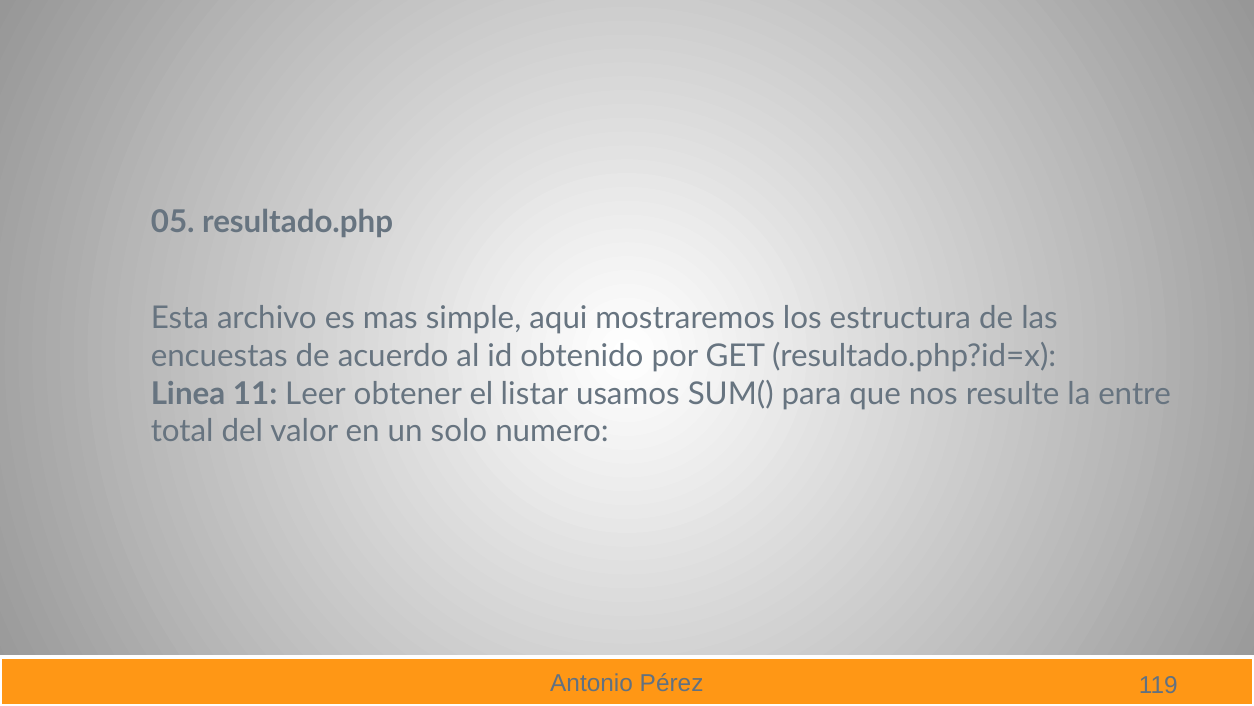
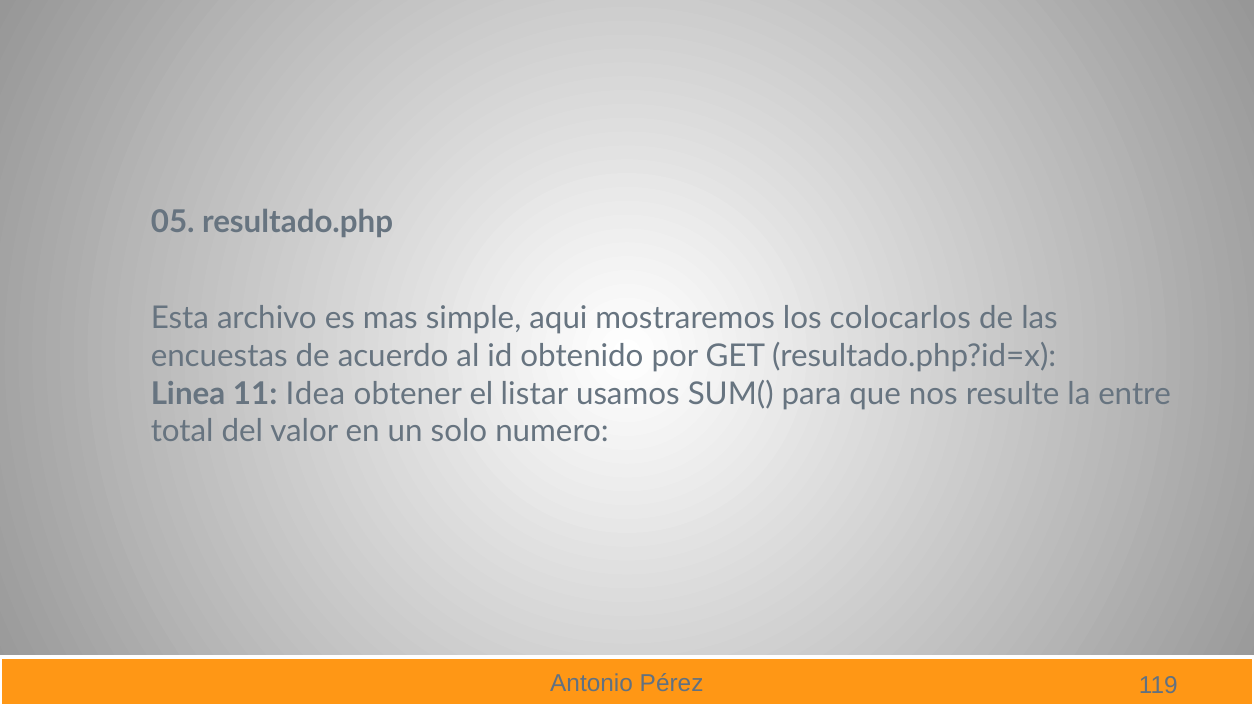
estructura: estructura -> colocarlos (900, 318)
Leer: Leer -> Idea (315, 393)
